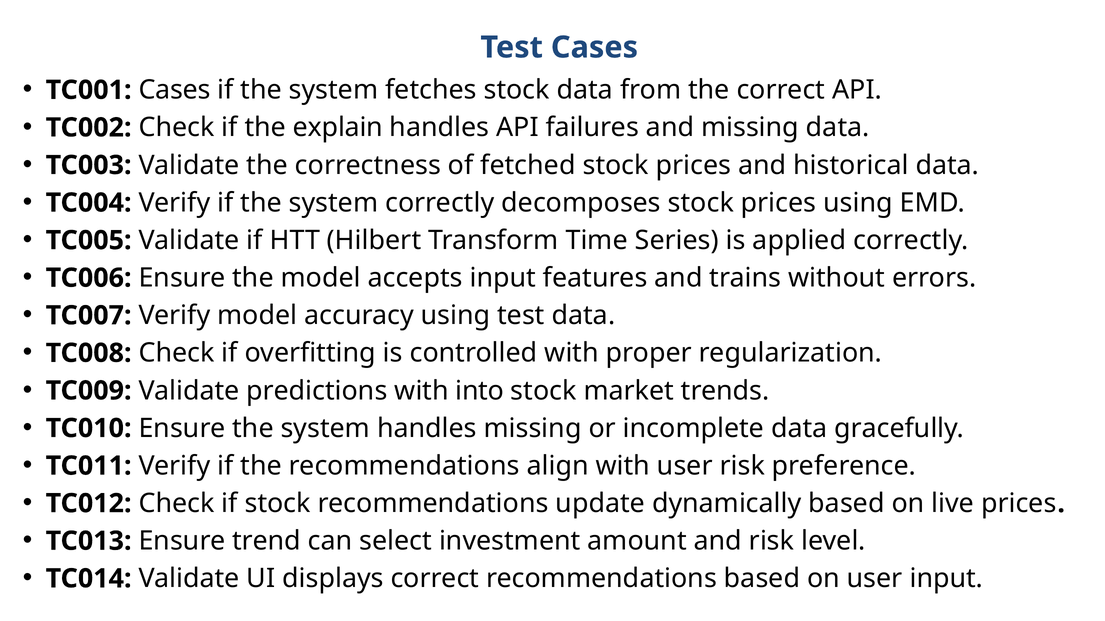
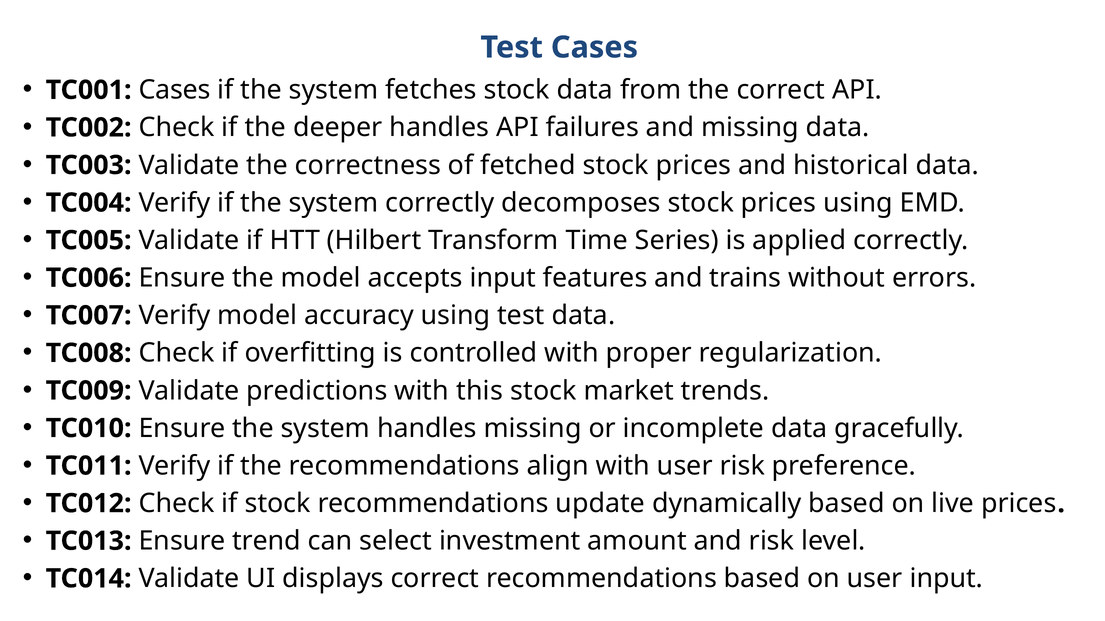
explain: explain -> deeper (338, 128)
into: into -> this (479, 391)
